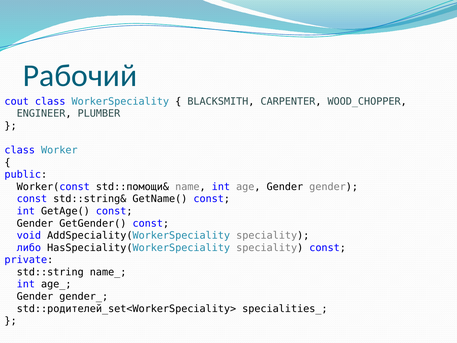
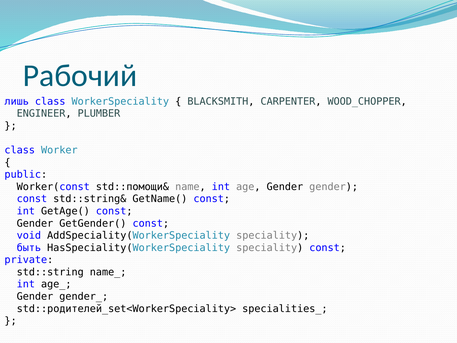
cout: cout -> лишь (17, 101)
либо: либо -> быть (29, 248)
